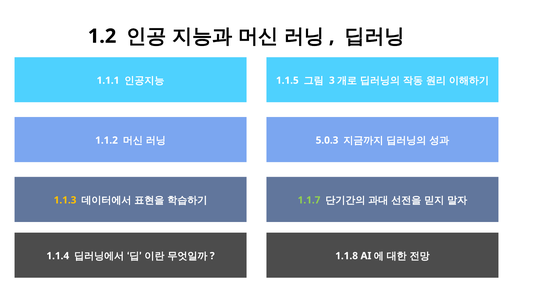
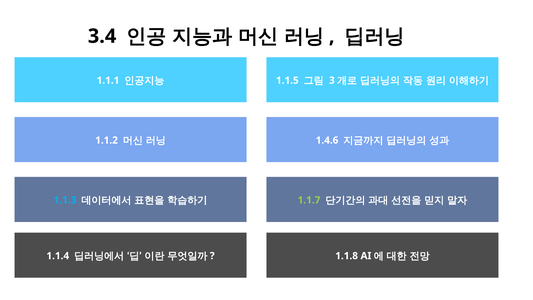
1.2: 1.2 -> 3.4 (102, 36)
5.0.3: 5.0.3 -> 1.4.6 (327, 140)
1.1.3 colour: yellow -> light blue (65, 200)
